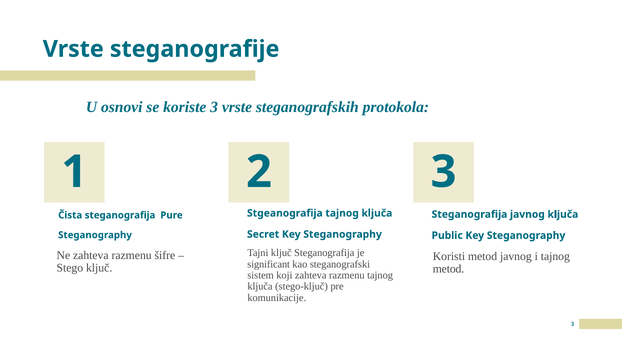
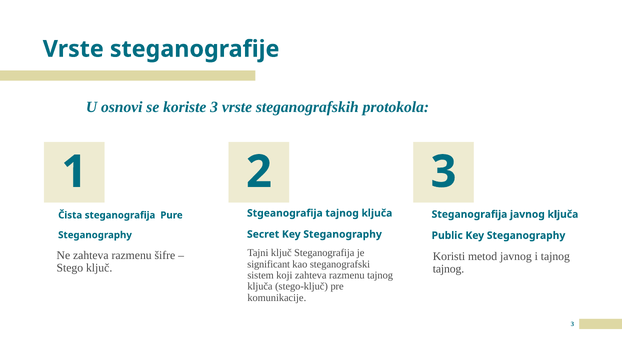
metod: metod -> tajnog (448, 269)
